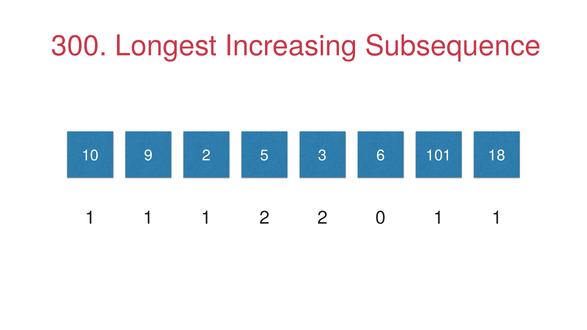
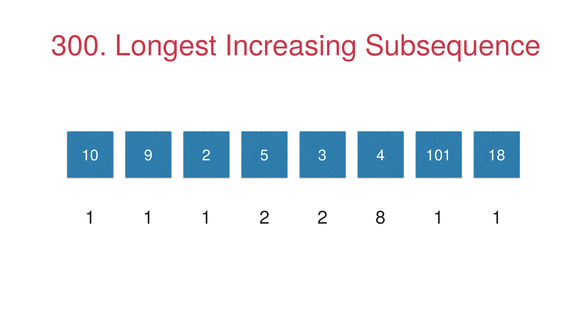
6: 6 -> 4 (381, 155)
0: 0 -> 8 (381, 218)
